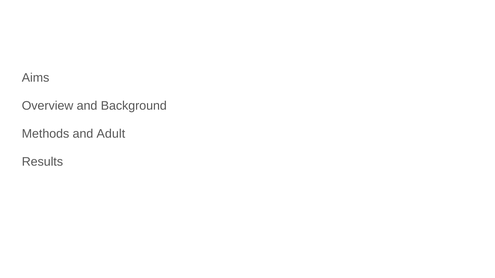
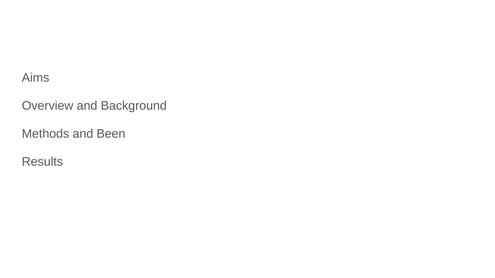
Adult: Adult -> Been (111, 134)
